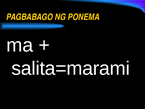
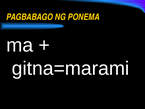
salita=marami: salita=marami -> gitna=marami (71, 68)
